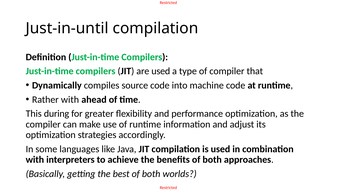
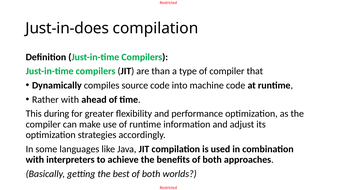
Just-in-until: Just-in-until -> Just-in-does (67, 28)
are used: used -> than (161, 71)
